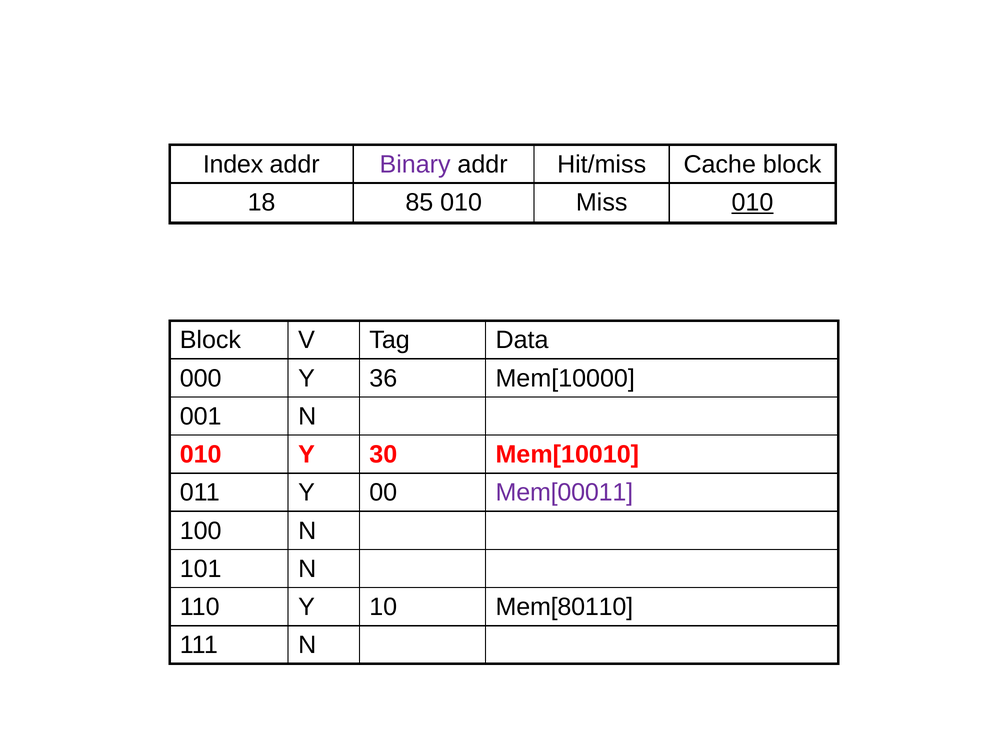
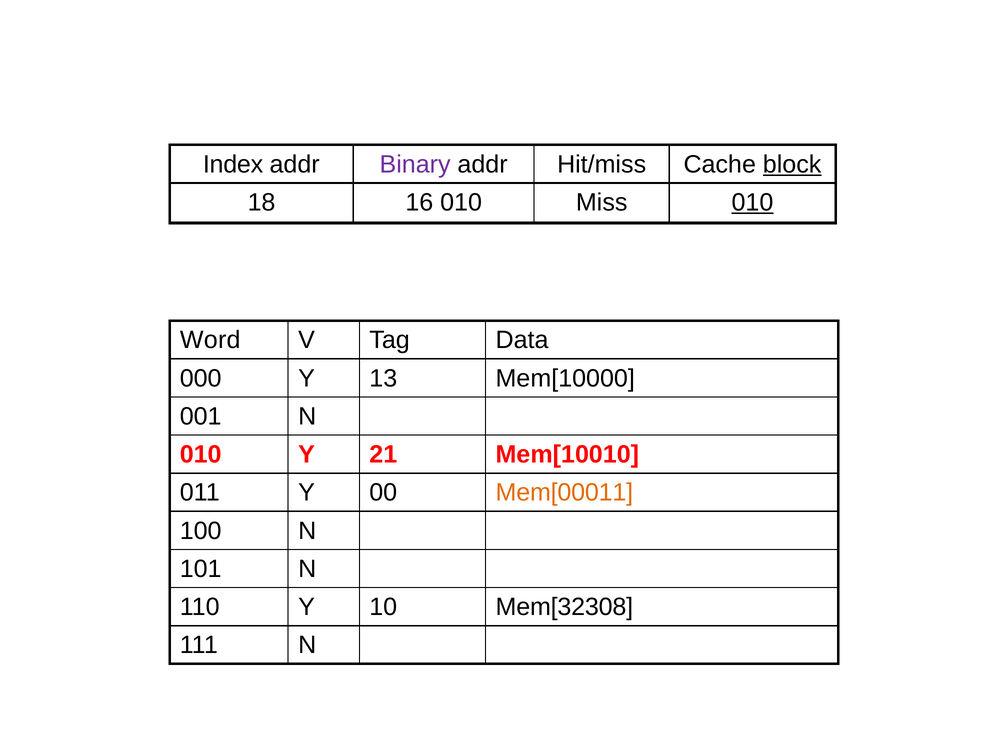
block underline: none -> present (792, 164)
85: 85 -> 16 (419, 203)
Block: Block -> Word (210, 340)
36: 36 -> 13 (383, 378)
30: 30 -> 21 (383, 455)
Mem[00011 colour: purple -> orange (564, 493)
Mem[80110: Mem[80110 -> Mem[32308 (564, 607)
